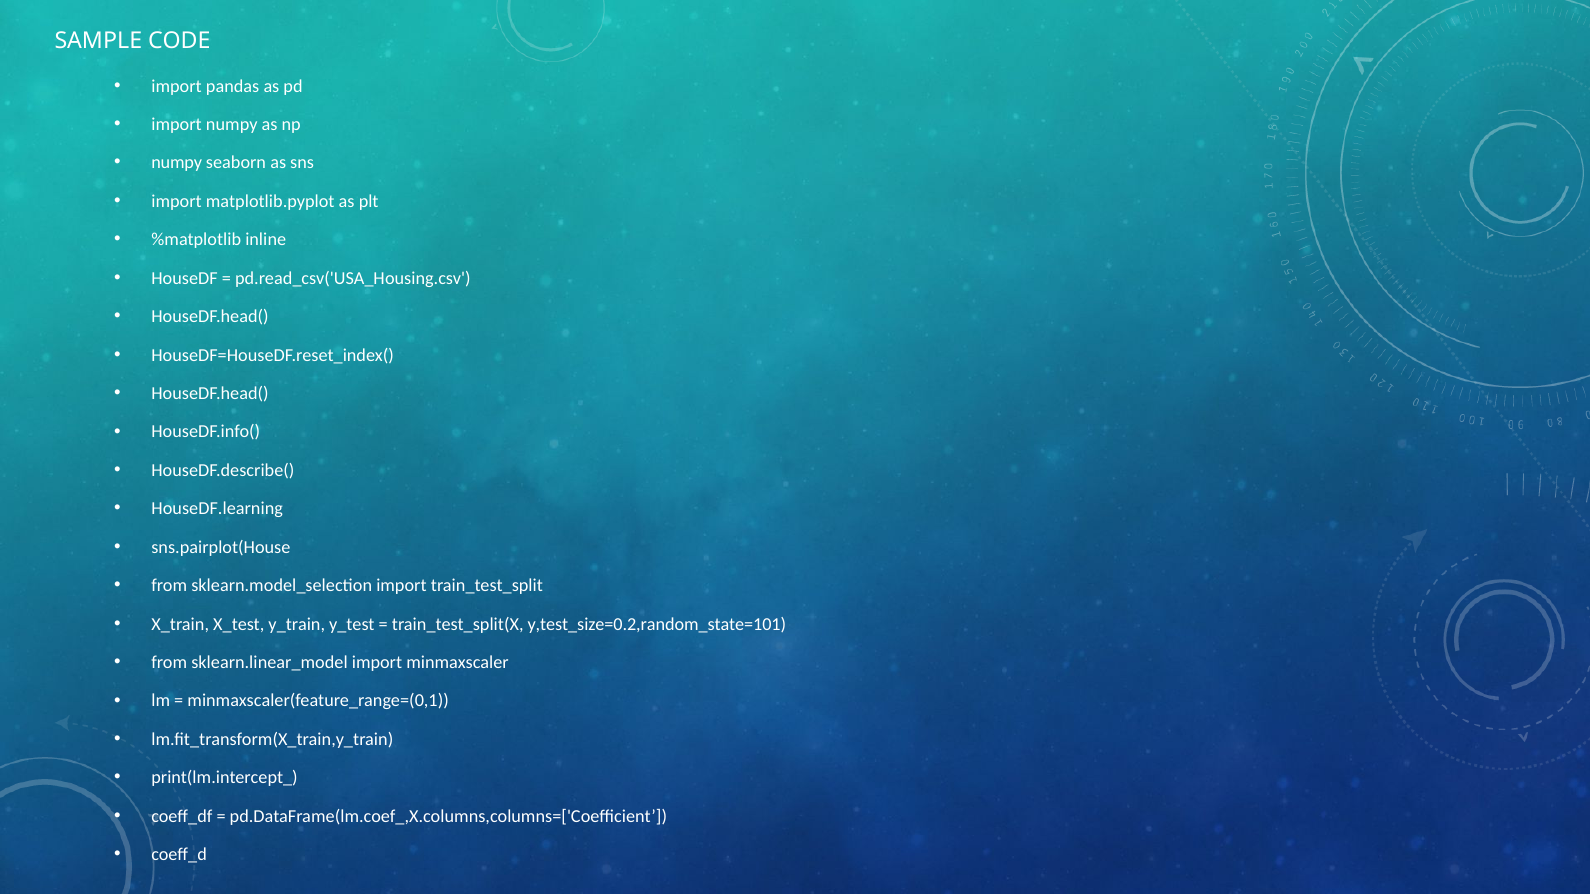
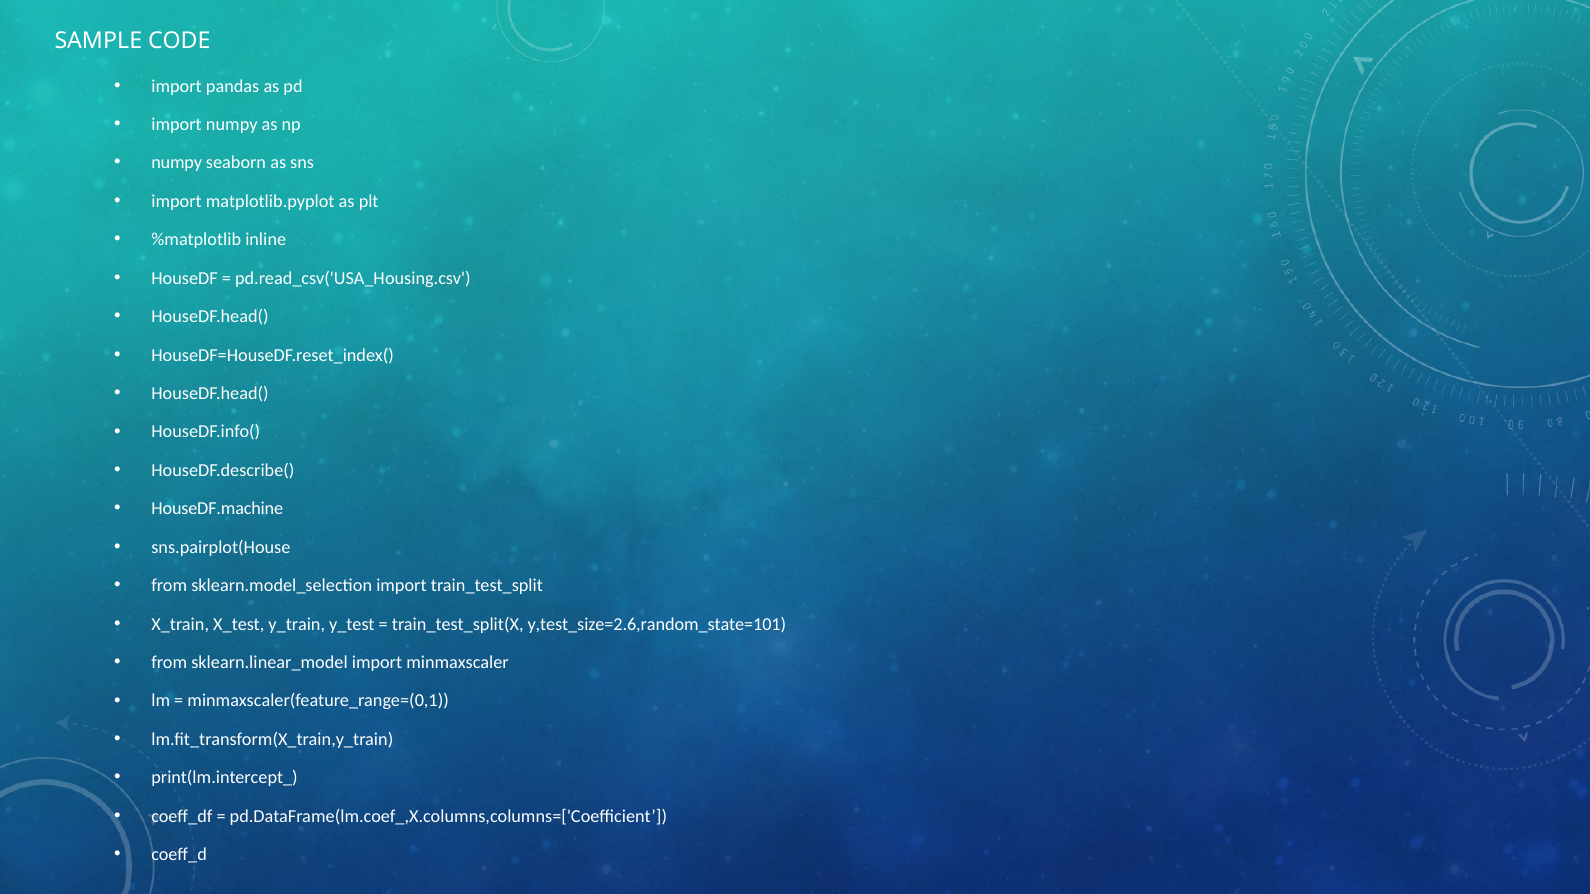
HouseDF.learning: HouseDF.learning -> HouseDF.machine (217, 509)
y,test_size=0.2,random_state=101: y,test_size=0.2,random_state=101 -> y,test_size=2.6,random_state=101 (657, 624)
